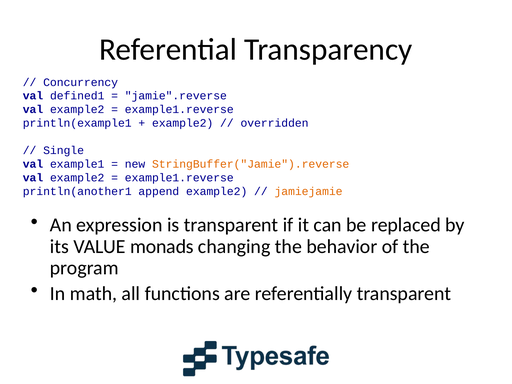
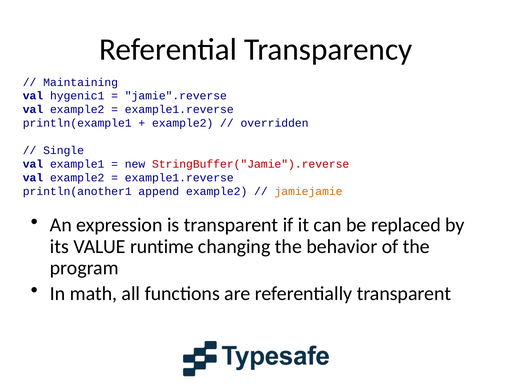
Concurrency: Concurrency -> Maintaining (81, 82)
defined1: defined1 -> hygenic1 (77, 96)
StringBuffer("Jamie").reverse colour: orange -> red (251, 164)
monads: monads -> runtime (162, 246)
